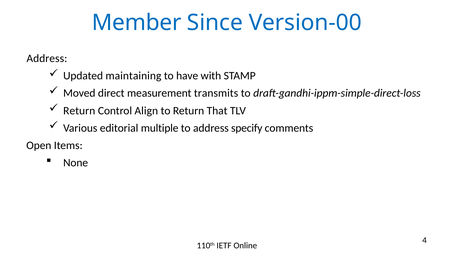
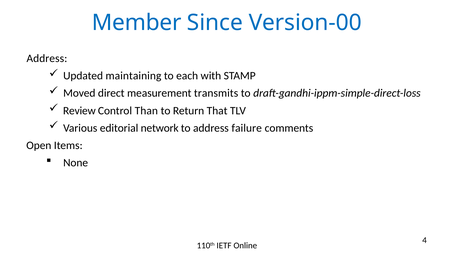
have: have -> each (187, 76)
Return: Return -> Review (79, 111)
Align: Align -> Than (146, 111)
multiple: multiple -> network (160, 128)
specify: specify -> failure (247, 128)
